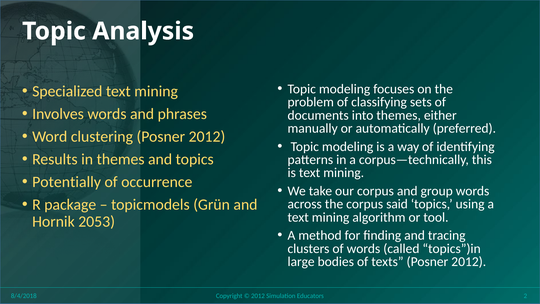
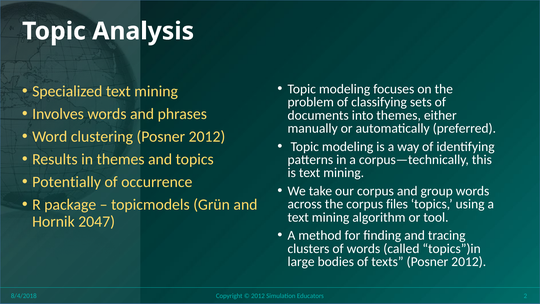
said: said -> files (397, 204)
2053: 2053 -> 2047 (97, 221)
